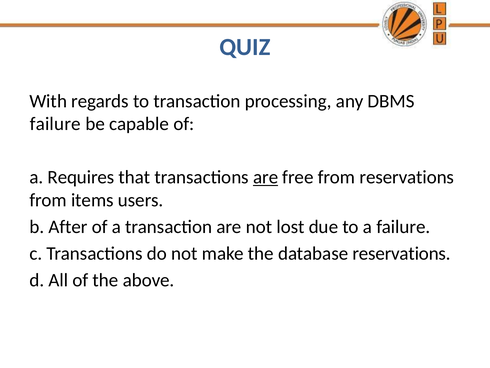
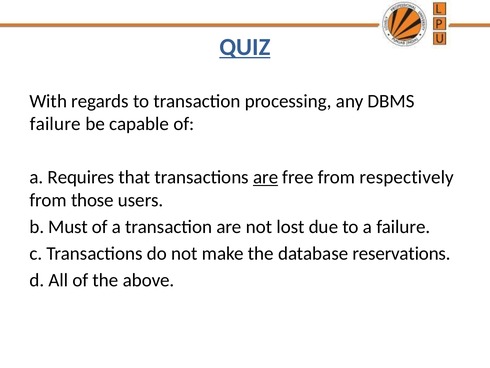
QUIZ underline: none -> present (245, 47)
from reservations: reservations -> respectively (407, 177)
items: items -> those (92, 200)
After: After -> Must (68, 226)
